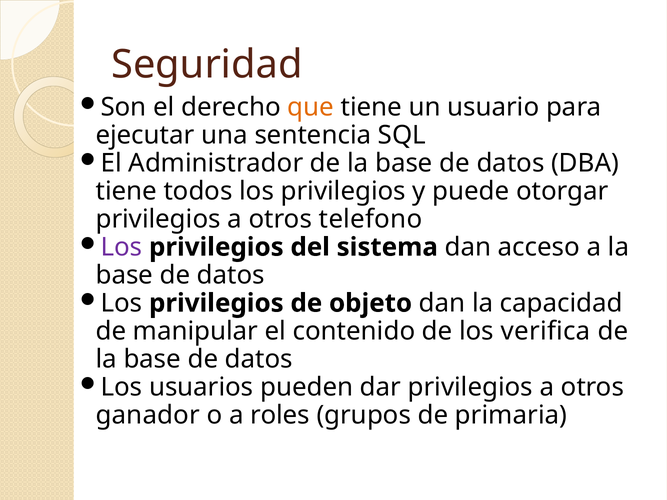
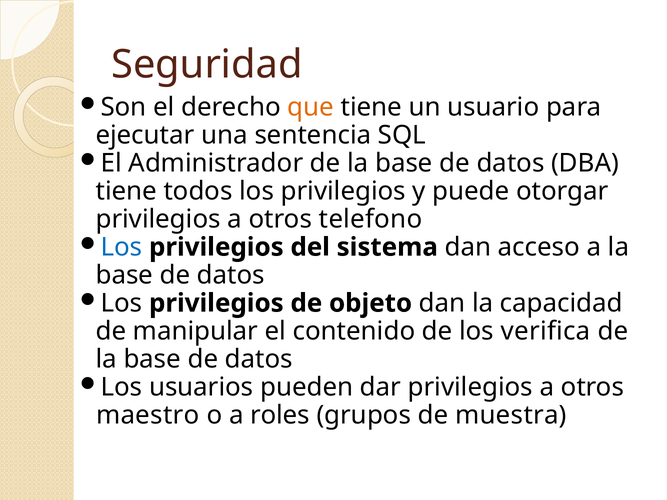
Los colour: purple -> blue (122, 247)
ganador: ganador -> maestro (148, 415)
primaria: primaria -> muestra (511, 415)
